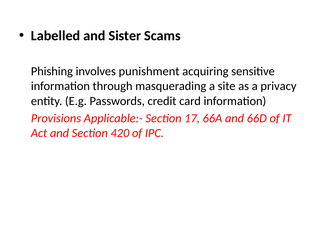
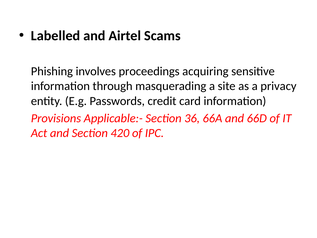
Sister: Sister -> Airtel (125, 36)
punishment: punishment -> proceedings (149, 71)
17: 17 -> 36 (192, 118)
